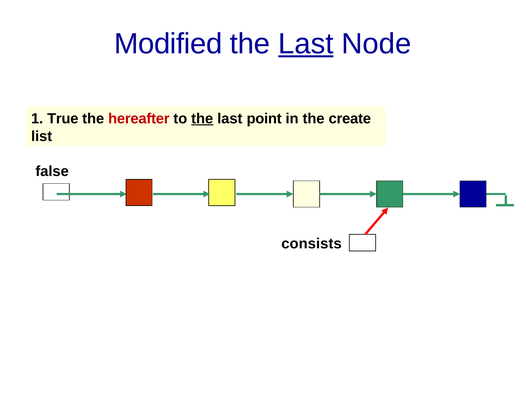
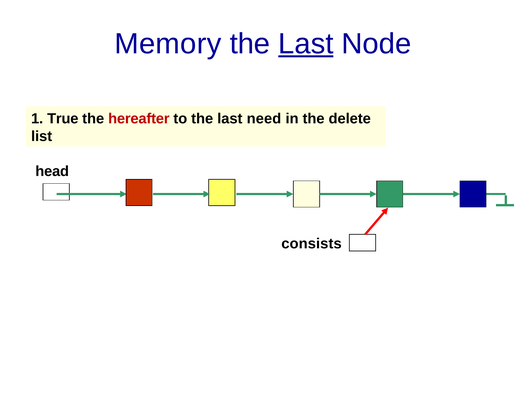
Modified: Modified -> Memory (168, 44)
the underline: present -> none (202, 118)
point: point -> need (264, 118)
create: create -> delete (350, 118)
false: false -> head (52, 171)
